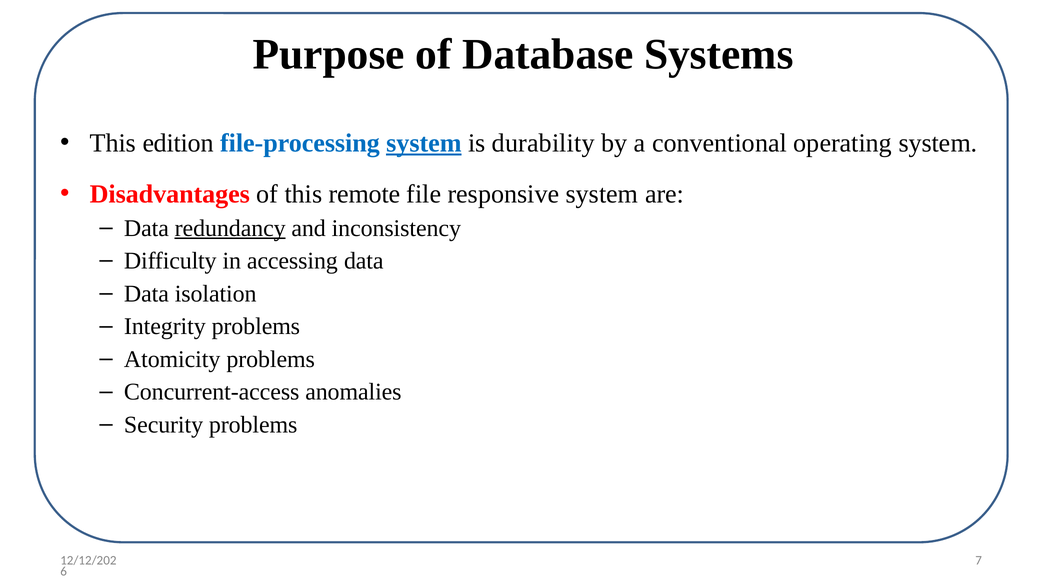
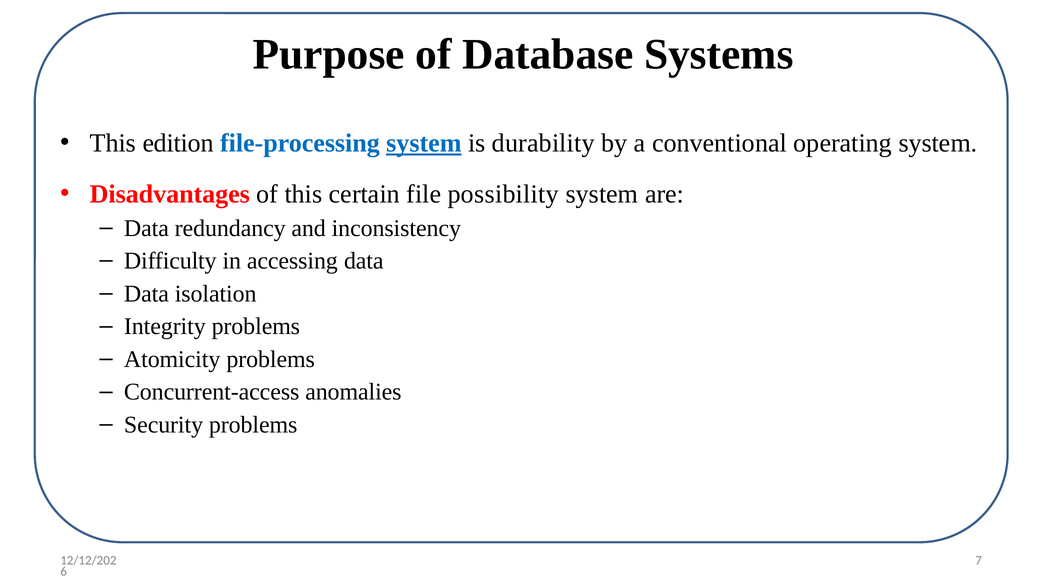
remote: remote -> certain (364, 194)
responsive: responsive -> possibility (503, 194)
redundancy underline: present -> none (230, 228)
